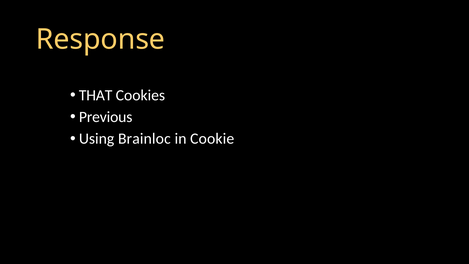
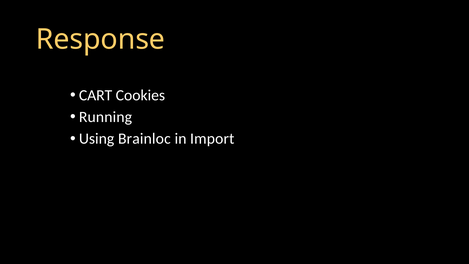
THAT: THAT -> CART (96, 95)
Previous: Previous -> Running (106, 117)
Cookie: Cookie -> Import (212, 139)
